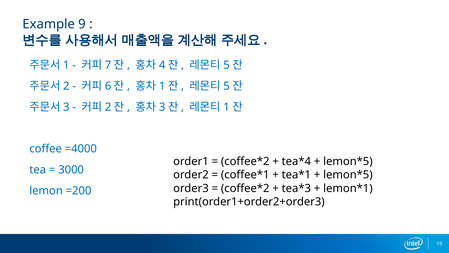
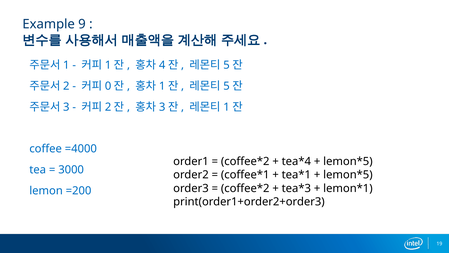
7: 7 -> 1 (108, 65)
6: 6 -> 0 (108, 86)
